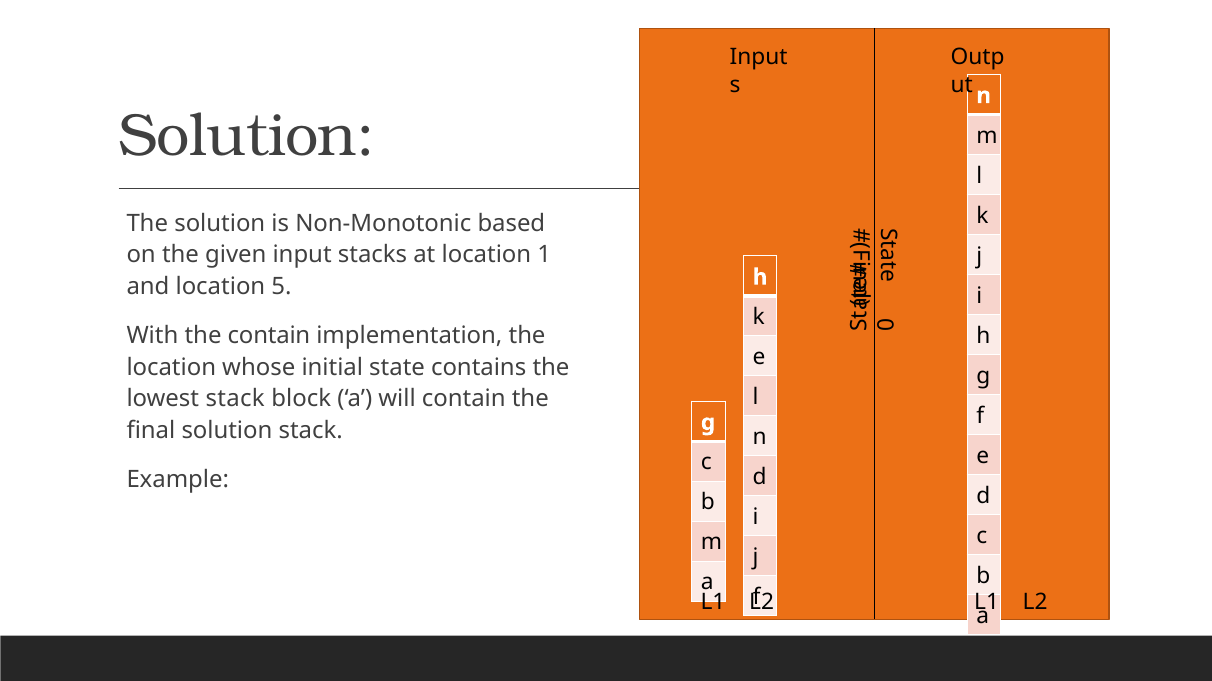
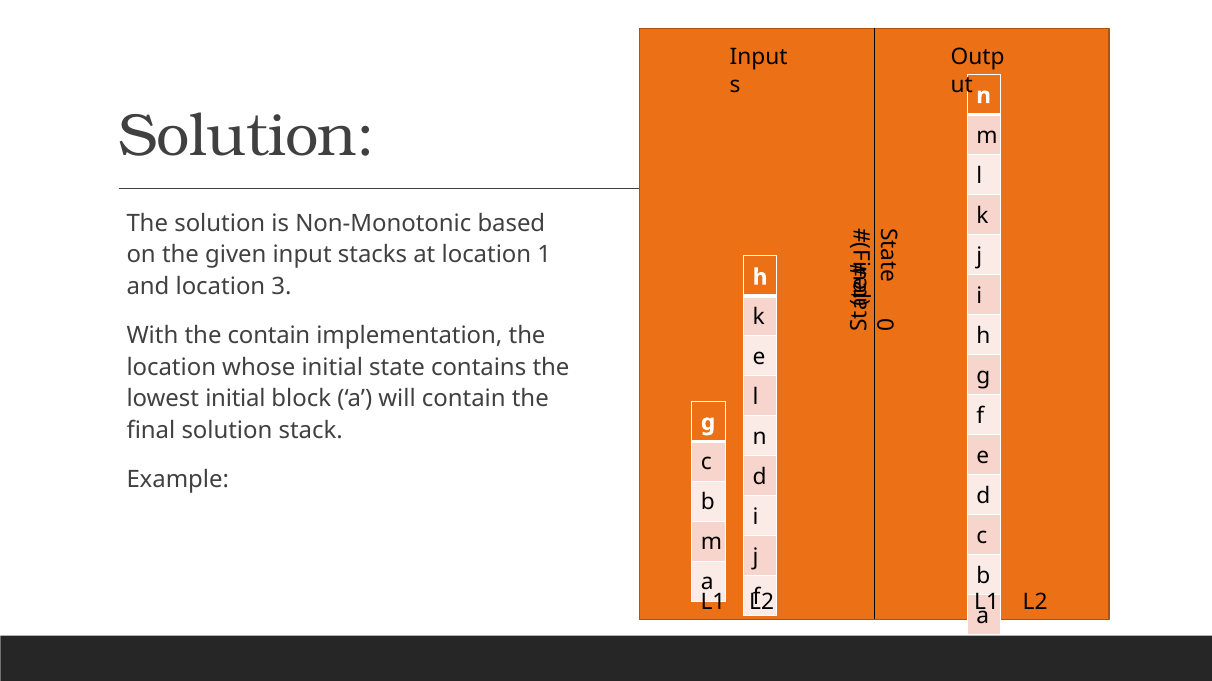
5: 5 -> 3 (281, 287)
lowest stack: stack -> initial (235, 399)
